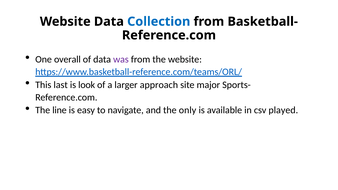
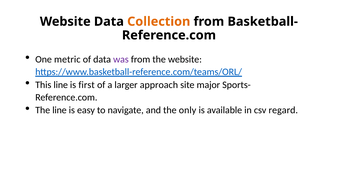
Collection colour: blue -> orange (159, 22)
overall: overall -> metric (67, 59)
This last: last -> line (61, 85)
look: look -> first (87, 85)
played: played -> regard (283, 110)
